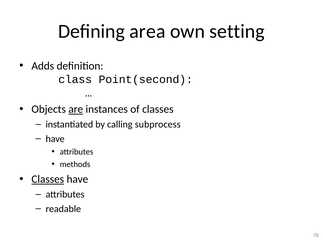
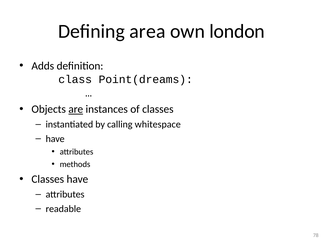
setting: setting -> london (237, 31)
Point(second: Point(second -> Point(dreams (146, 79)
subprocess: subprocess -> whitespace (158, 124)
Classes underline: present -> none (48, 179)
